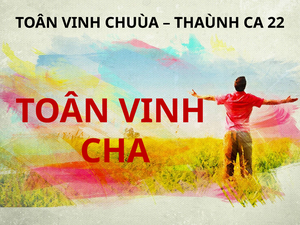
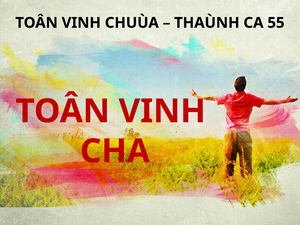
22: 22 -> 55 (276, 23)
